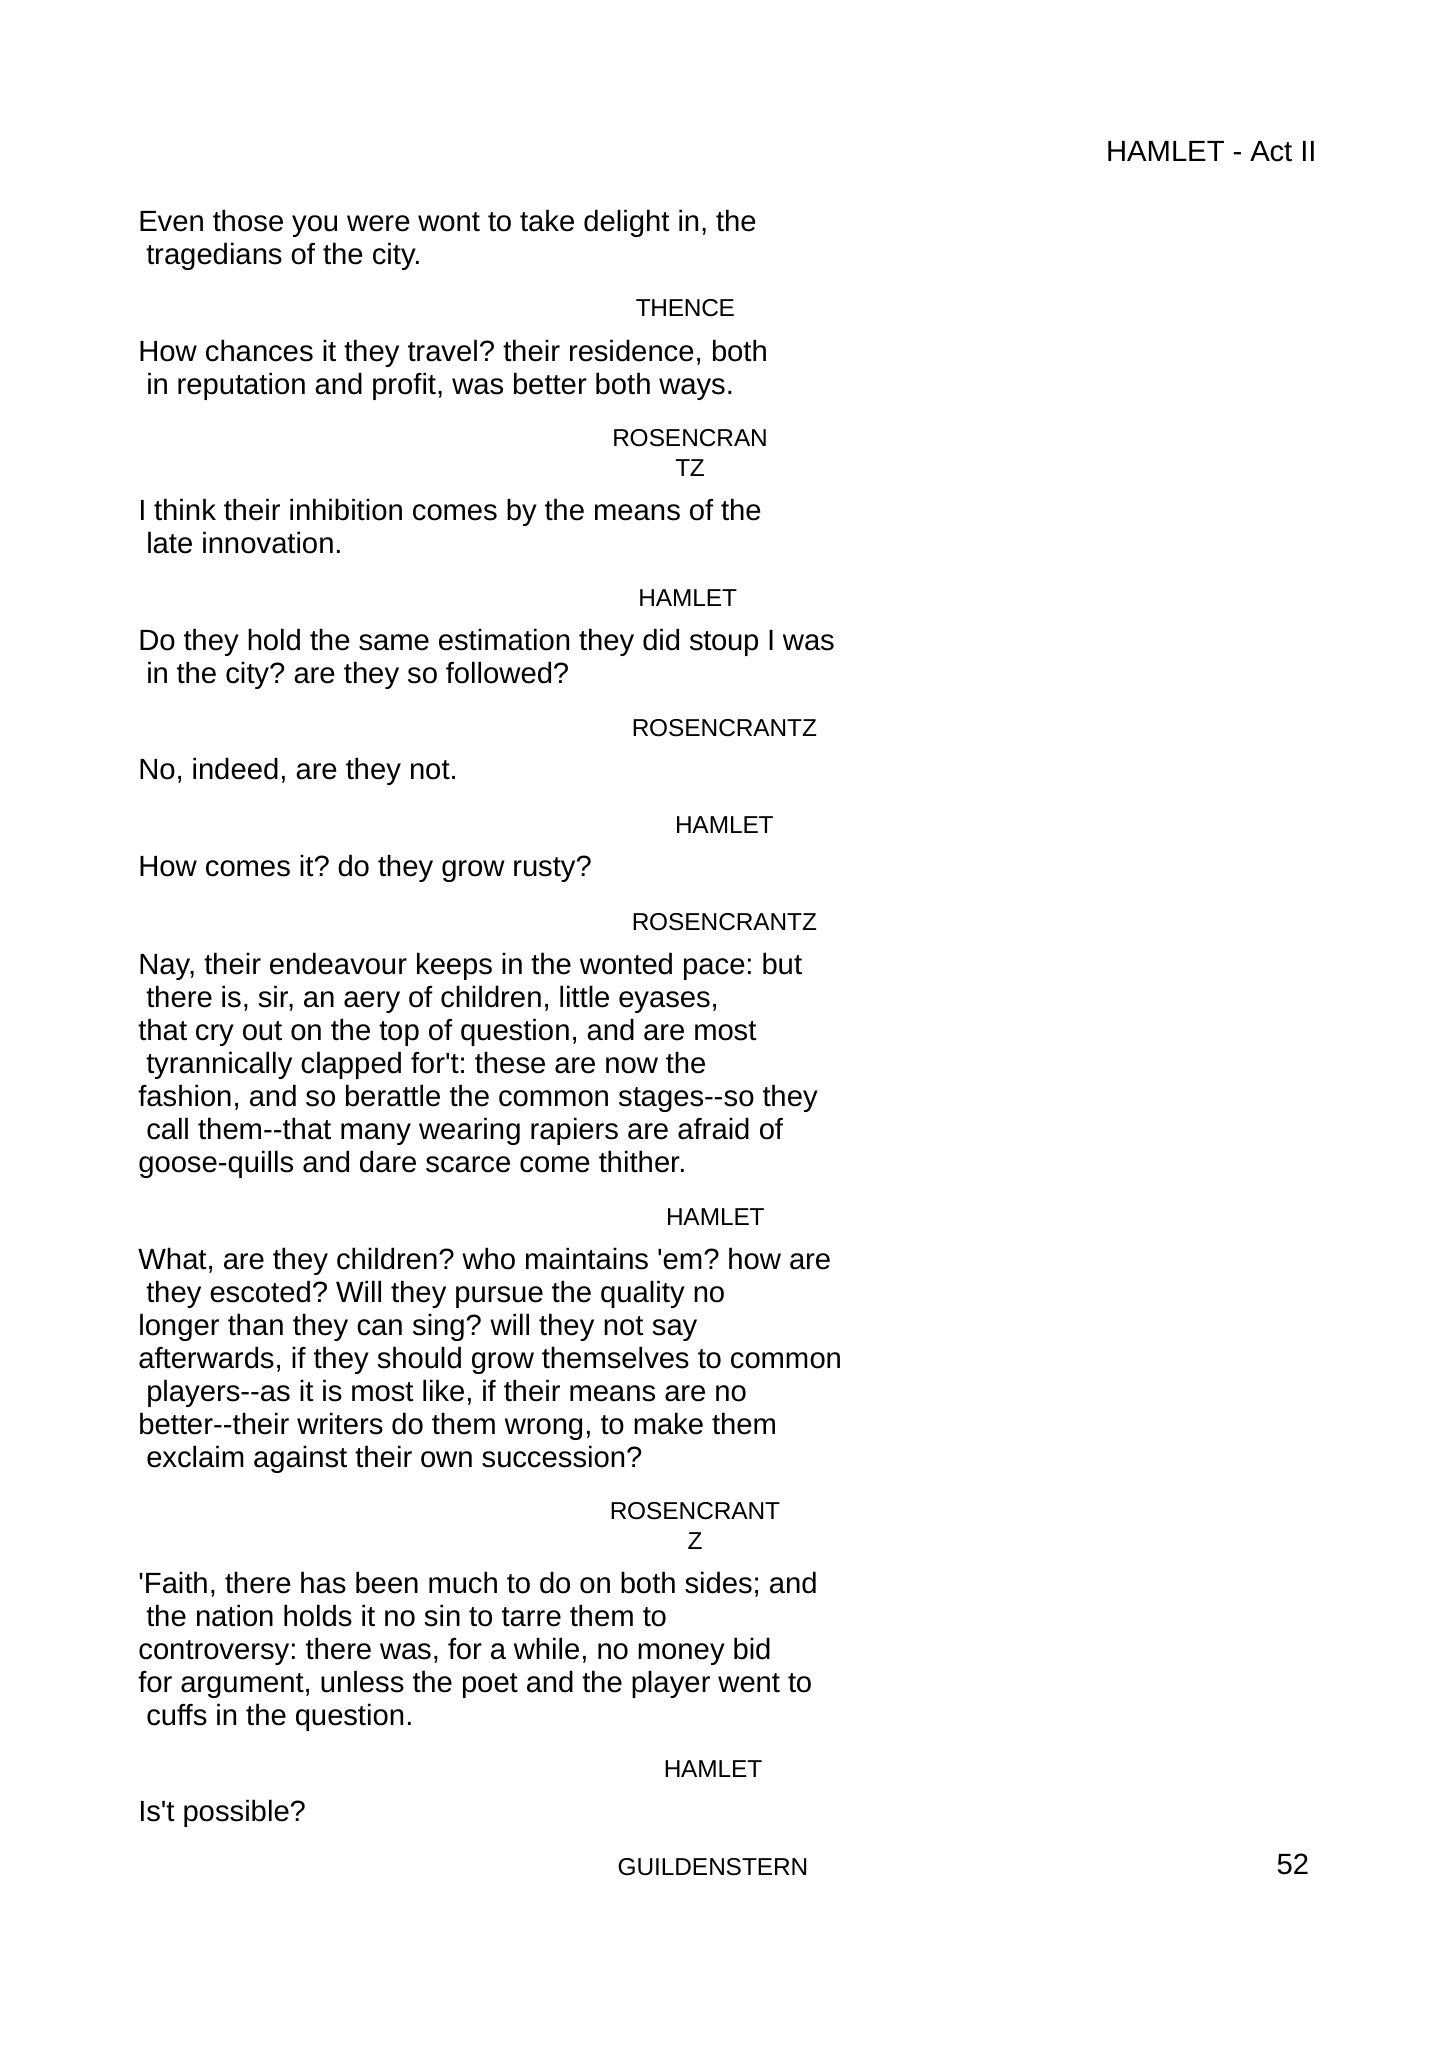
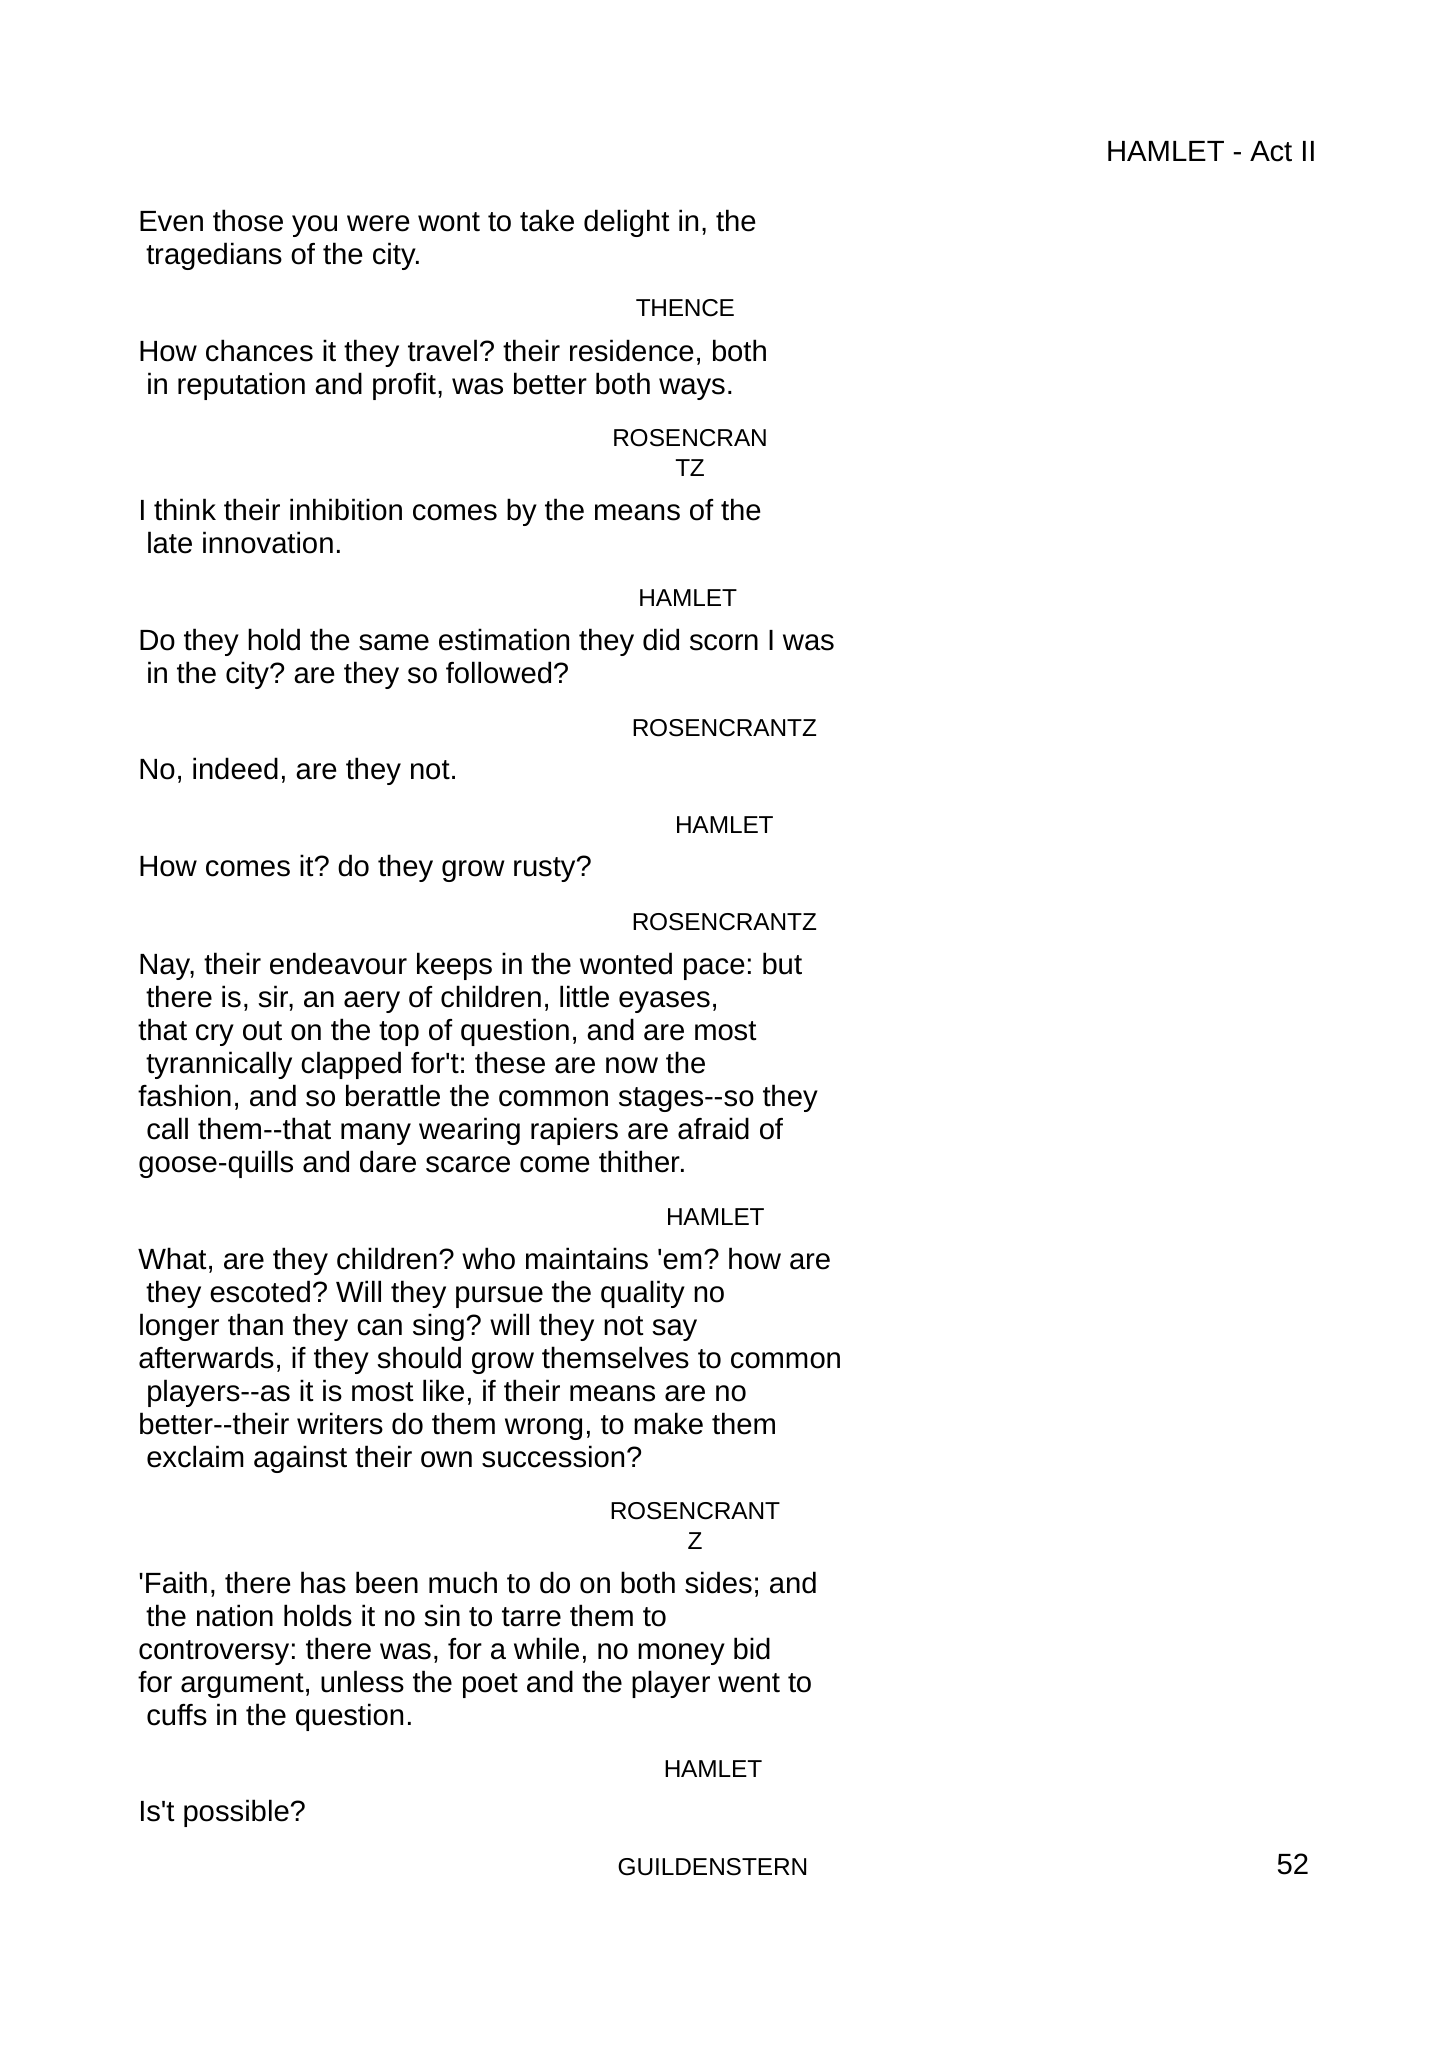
stoup: stoup -> scorn (724, 641)
